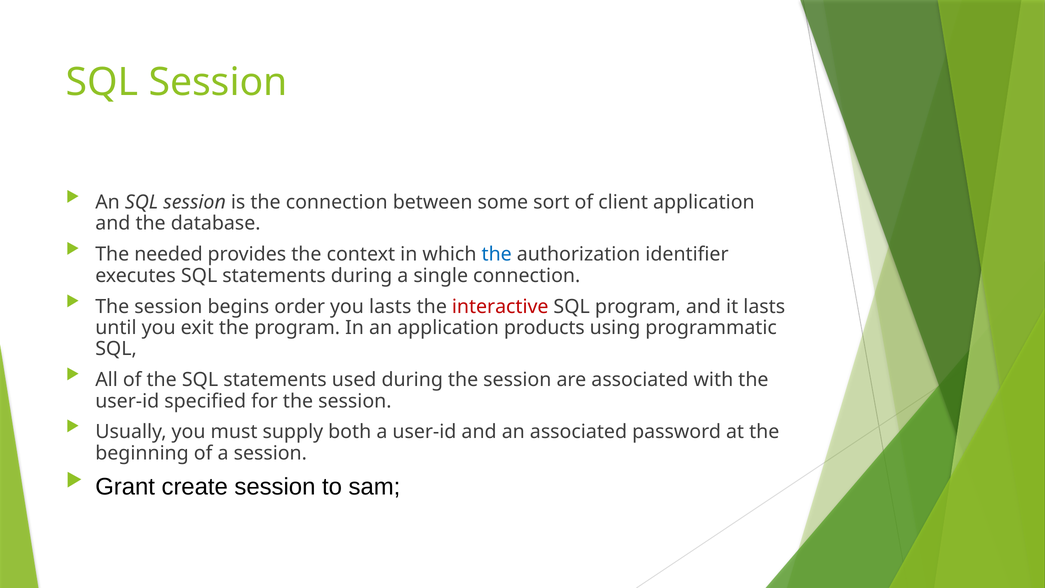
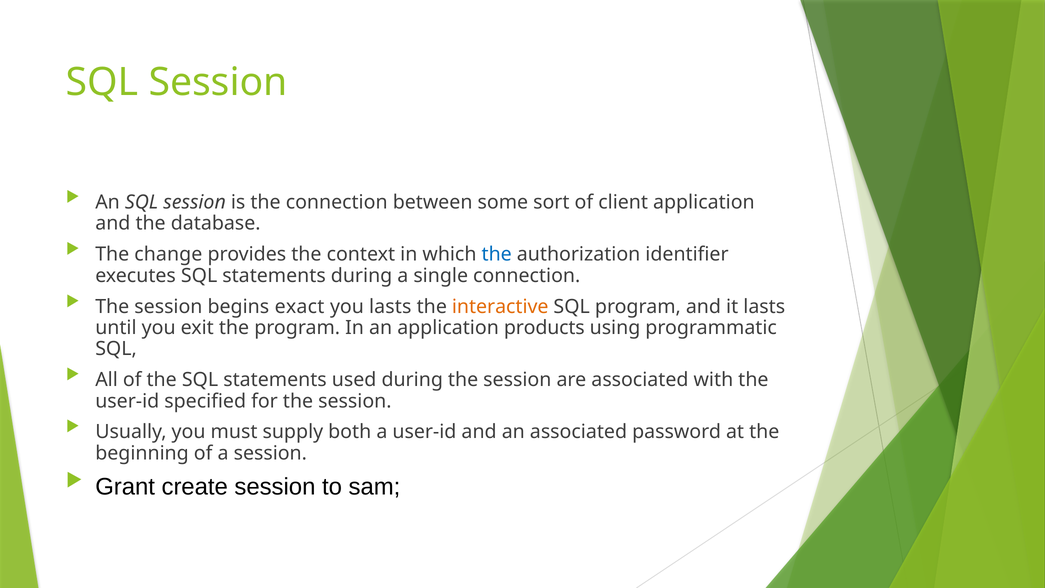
needed: needed -> change (168, 254)
order: order -> exact (299, 306)
interactive colour: red -> orange (500, 306)
